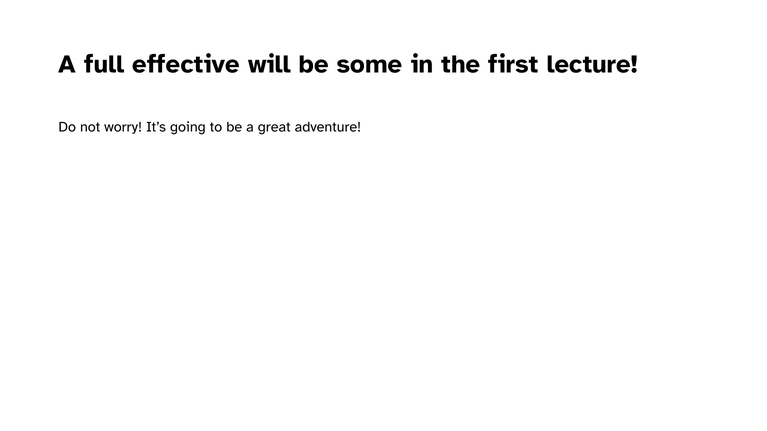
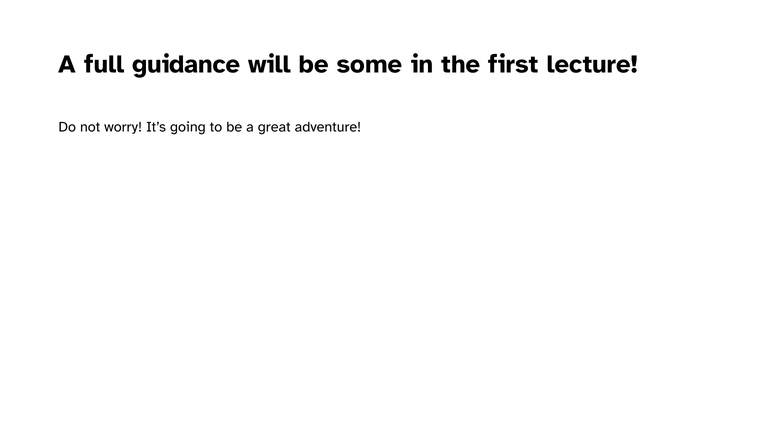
effective: effective -> guidance (186, 64)
